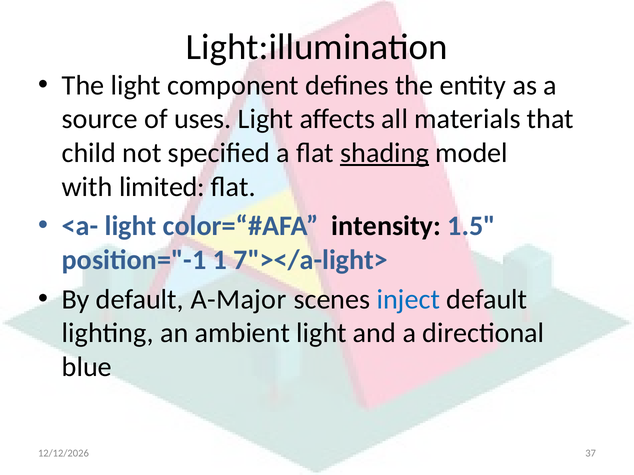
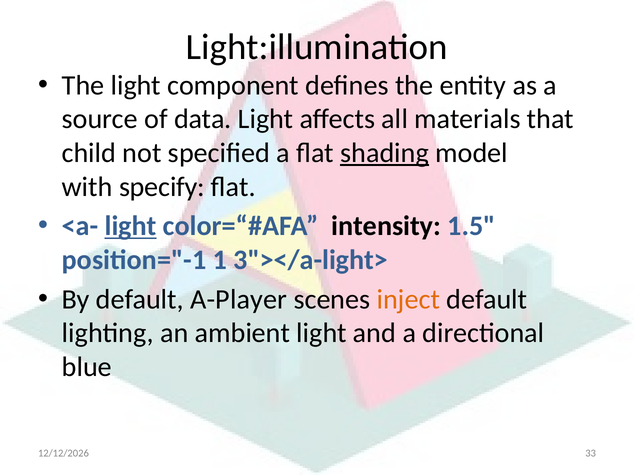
uses: uses -> data (203, 119)
limited: limited -> specify (162, 187)
light underline: none -> present (131, 226)
7"></a-light>: 7"></a-light> -> 3"></a-light> (311, 260)
A-Major: A-Major -> A-Player (239, 300)
inject colour: blue -> orange (408, 300)
37: 37 -> 33 (591, 454)
